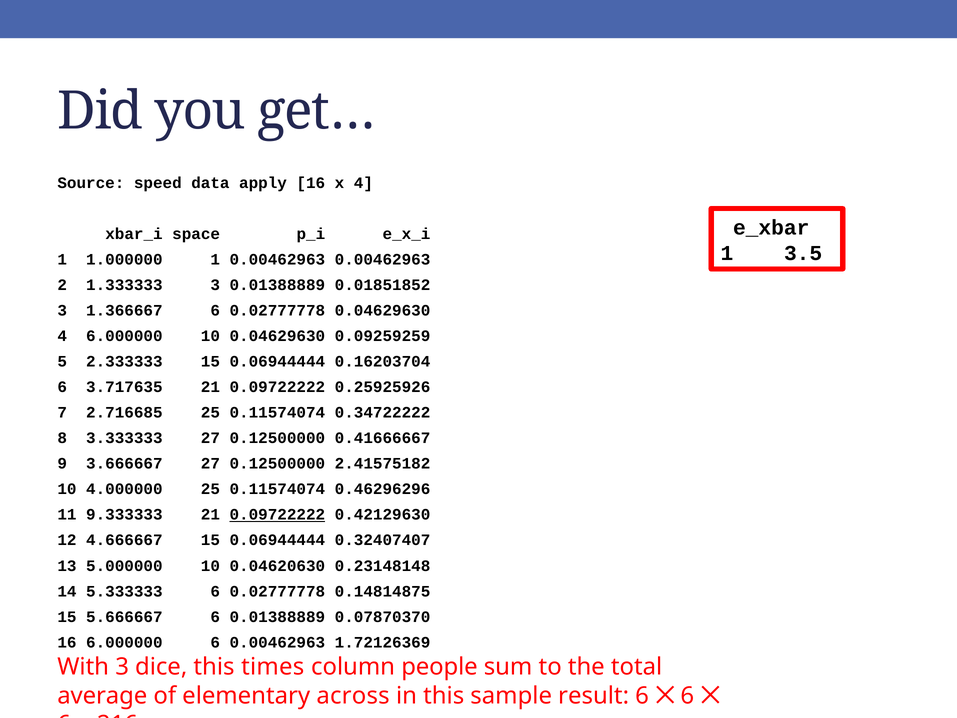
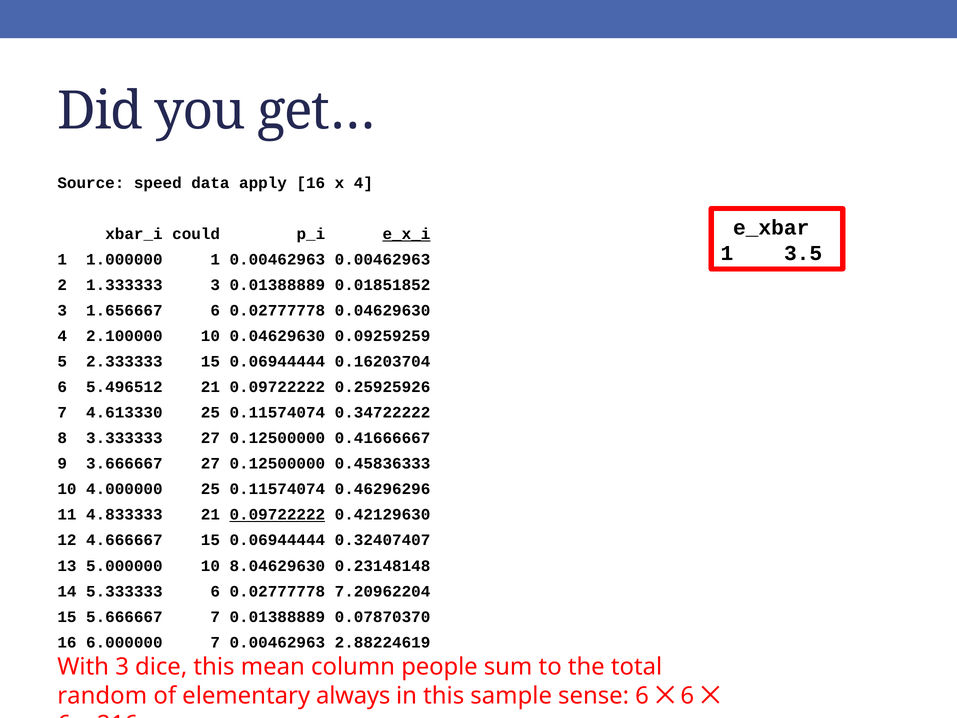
space: space -> could (196, 234)
e_x_i underline: none -> present (406, 234)
1.366667: 1.366667 -> 1.656667 (124, 310)
4 6.000000: 6.000000 -> 2.100000 (124, 336)
3.717635: 3.717635 -> 5.496512 (124, 387)
2.716685: 2.716685 -> 4.613330 (124, 413)
2.41575182: 2.41575182 -> 0.45836333 (383, 464)
9.333333: 9.333333 -> 4.833333 (124, 515)
0.04620630: 0.04620630 -> 8.04629630 (277, 566)
0.14814875: 0.14814875 -> 7.20962204 (383, 591)
5.666667 6: 6 -> 7 (215, 617)
6.000000 6: 6 -> 7 (215, 642)
1.72126369: 1.72126369 -> 2.88224619 (383, 642)
times: times -> mean (273, 667)
average: average -> random (102, 695)
across: across -> always (353, 695)
result: result -> sense (594, 695)
